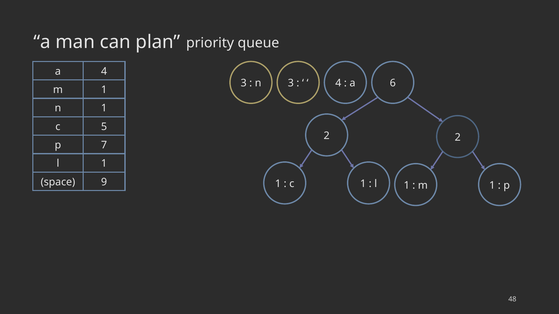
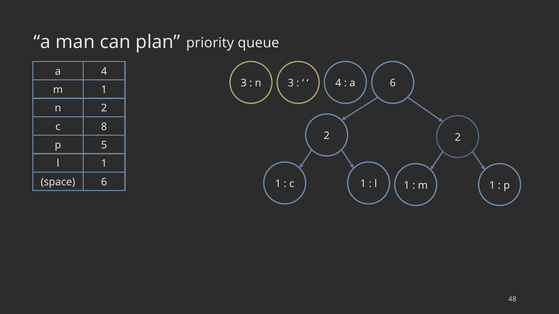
1: 1 -> 2 (104, 108)
5: 5 -> 8 (104, 127)
7: 7 -> 5 (104, 145)
space 9: 9 -> 6 (104, 182)
